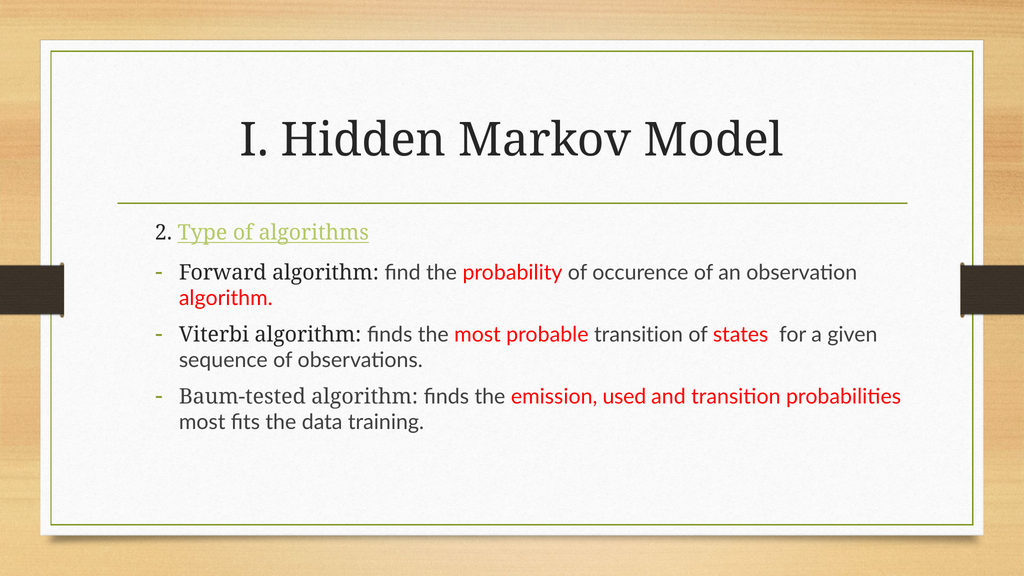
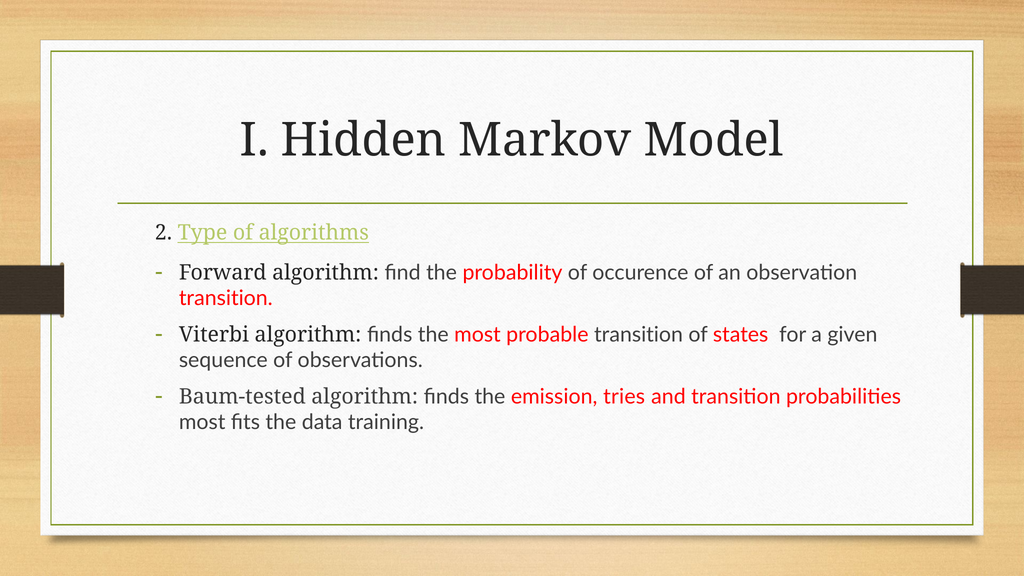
algorithm: algorithm -> transition (226, 298)
used: used -> tries (624, 397)
